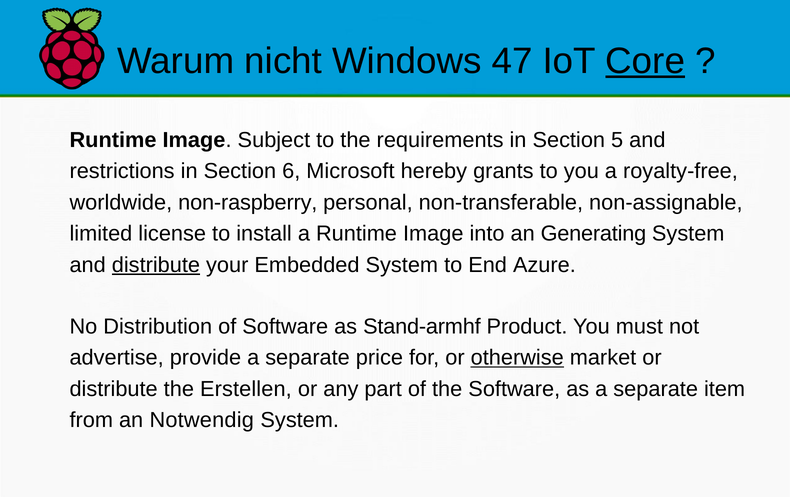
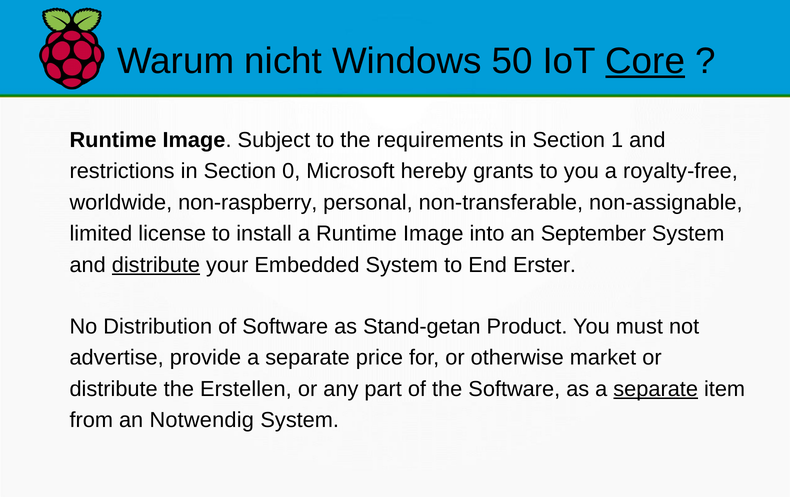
47: 47 -> 50 (512, 61)
5: 5 -> 1 (617, 140)
6: 6 -> 0 (291, 171)
Generating: Generating -> September (593, 234)
Azure: Azure -> Erster (545, 265)
Stand-armhf: Stand-armhf -> Stand-getan (422, 327)
otherwise underline: present -> none (517, 358)
separate underline: none -> present (656, 389)
